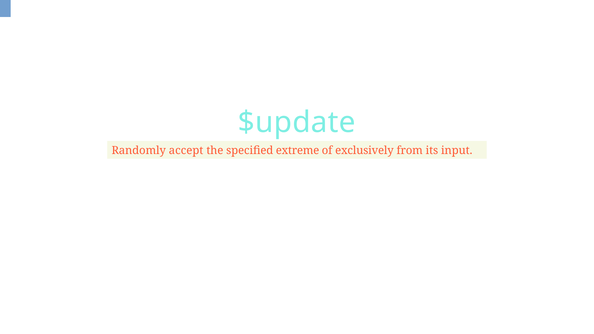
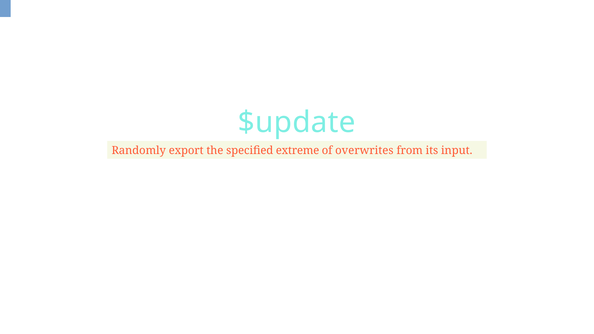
accept: accept -> export (186, 151)
exclusively: exclusively -> overwrites (364, 151)
